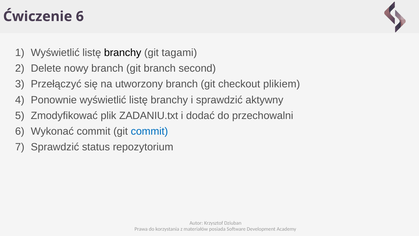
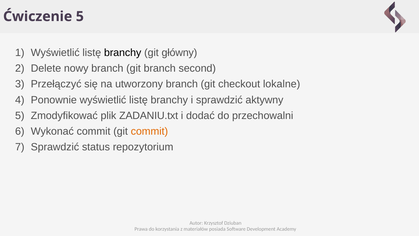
Ćwiczenie 6: 6 -> 5 (80, 16)
tagami: tagami -> główny (179, 53)
plikiem: plikiem -> lokalne (282, 84)
commit colour: blue -> orange (149, 131)
